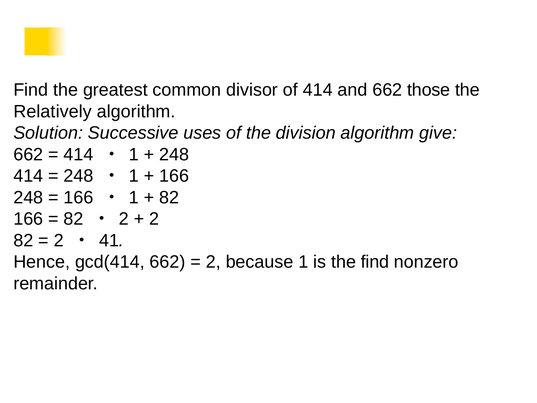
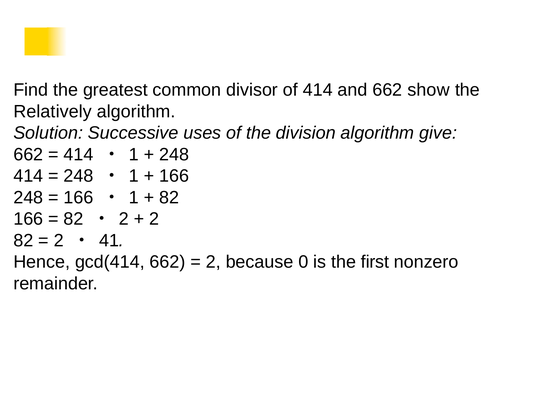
those: those -> show (429, 90)
because 1: 1 -> 0 (303, 262)
the find: find -> first (375, 262)
